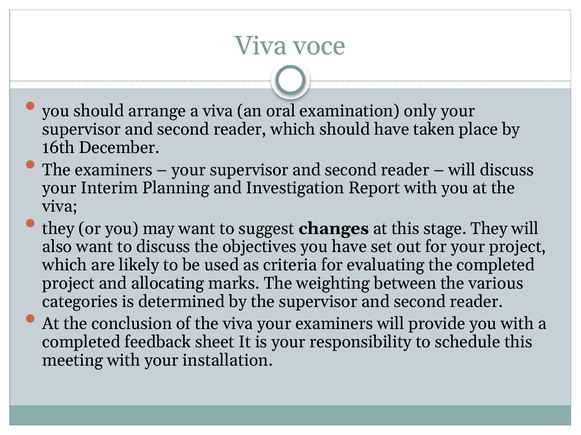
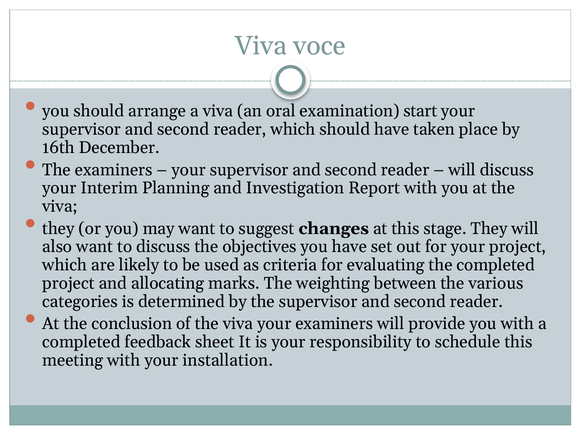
only: only -> start (420, 111)
